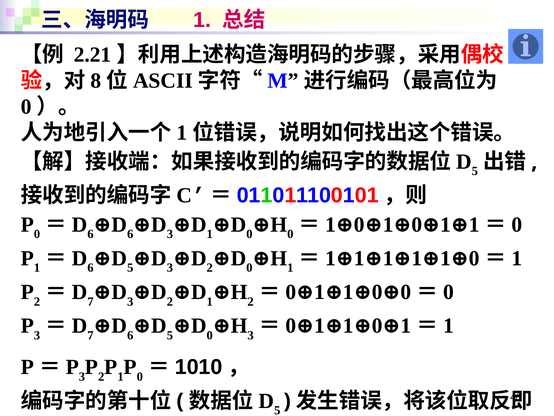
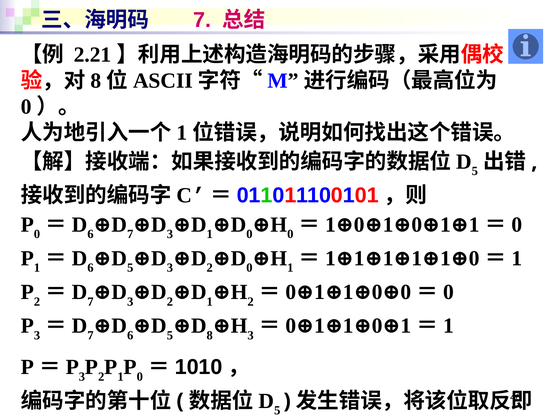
1: 1 -> 7 (202, 20)
6: 6 -> 7 (130, 234)
0: 0 -> 8 (210, 335)
